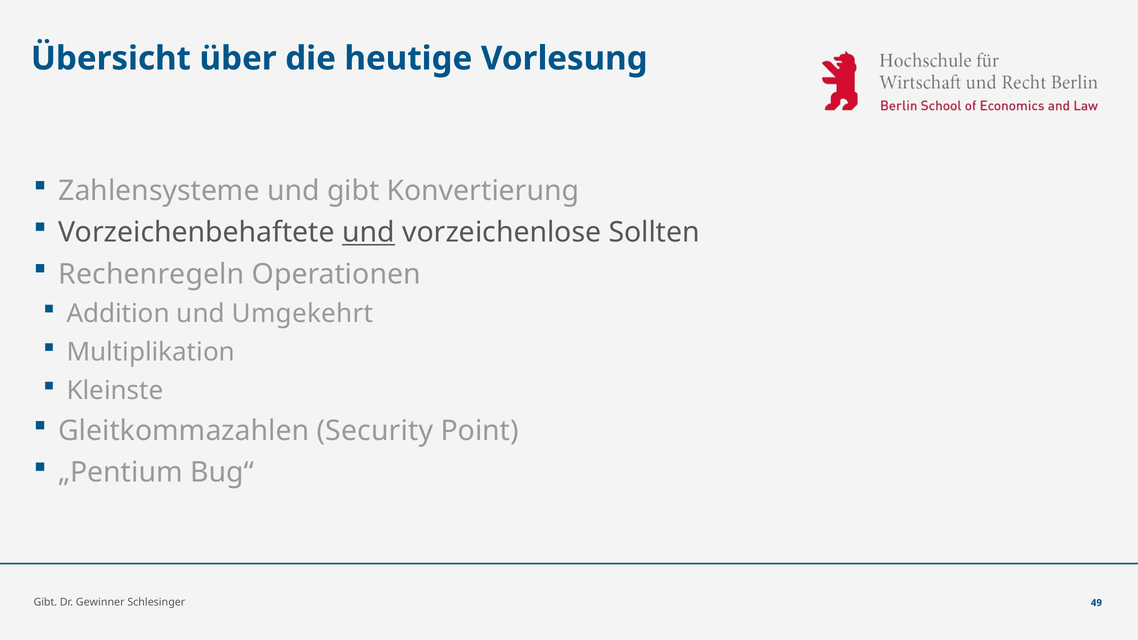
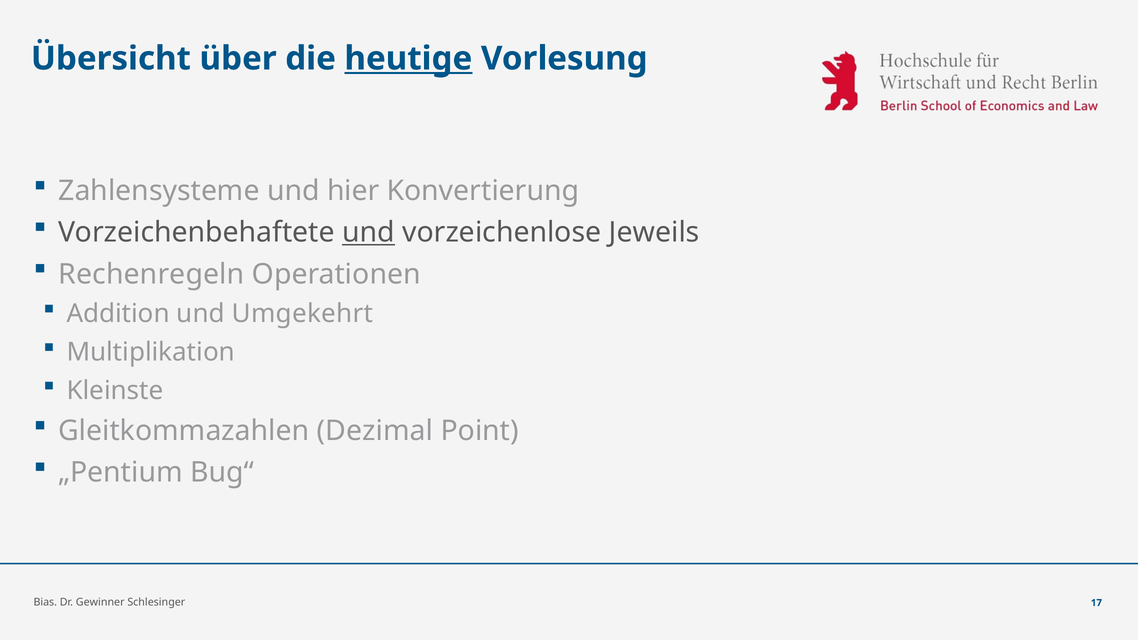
heutige underline: none -> present (408, 59)
und gibt: gibt -> hier (353, 191)
Sollten: Sollten -> Jeweils (654, 233)
Security: Security -> Dezimal (375, 431)
Gibt: Gibt -> Bias (45, 602)
49: 49 -> 17 (1096, 603)
